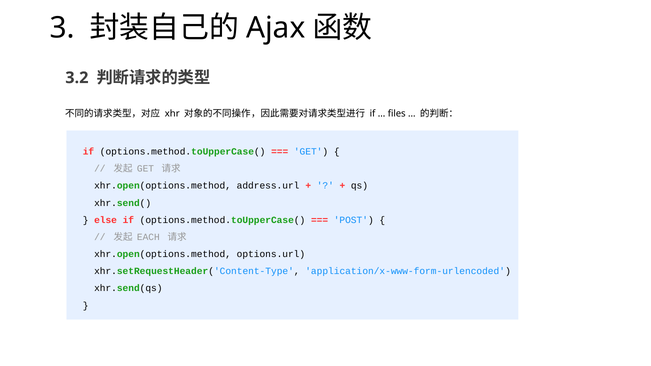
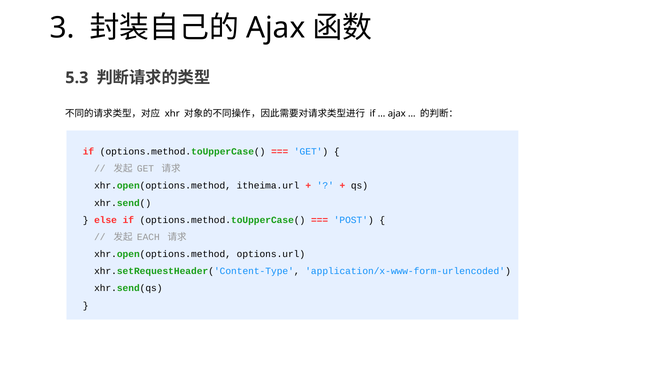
3.2: 3.2 -> 5.3 (77, 78)
files: files -> ajax (397, 114)
address.url: address.url -> itheima.url (268, 186)
